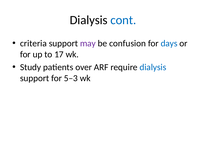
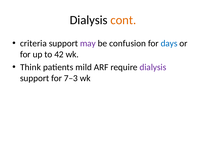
cont colour: blue -> orange (123, 20)
17: 17 -> 42 (59, 54)
Study: Study -> Think (31, 67)
over: over -> mild (84, 67)
dialysis colour: blue -> purple (153, 67)
5–3: 5–3 -> 7–3 (71, 78)
